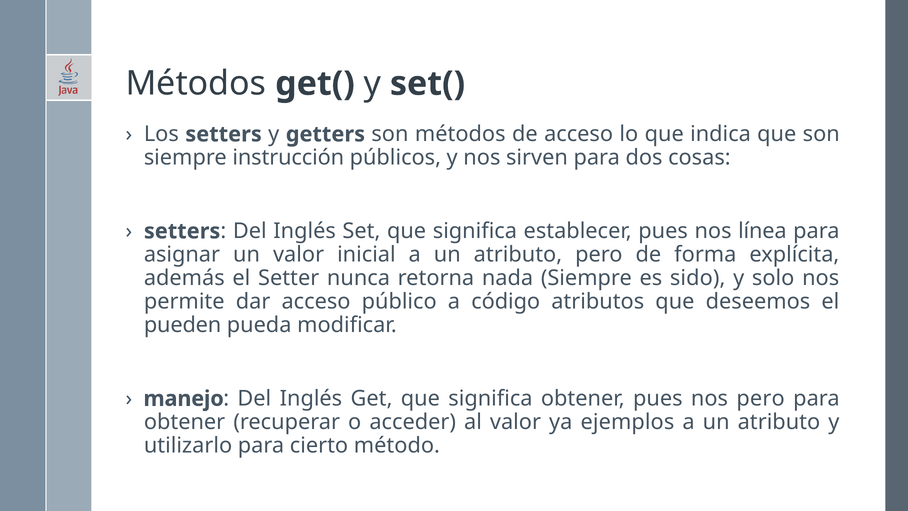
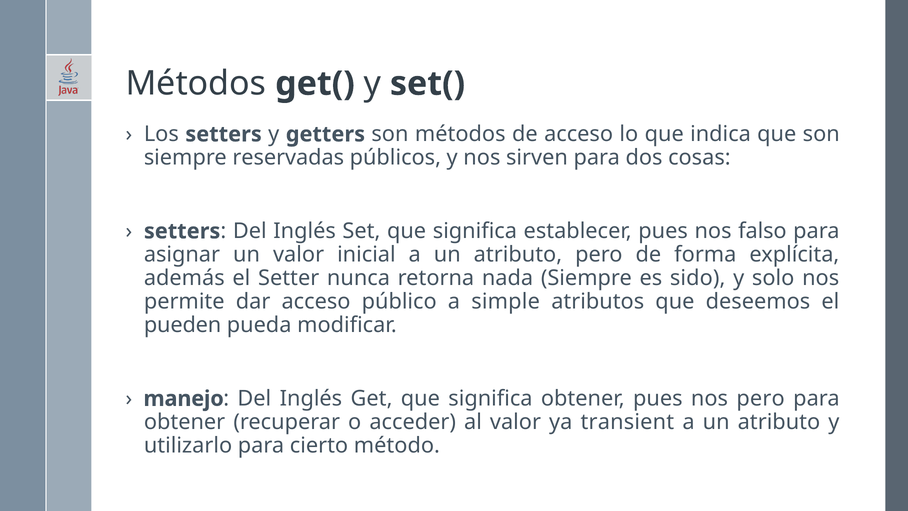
instrucción: instrucción -> reservadas (288, 158)
línea: línea -> falso (762, 231)
código: código -> simple (506, 302)
ejemplos: ejemplos -> transient (627, 422)
